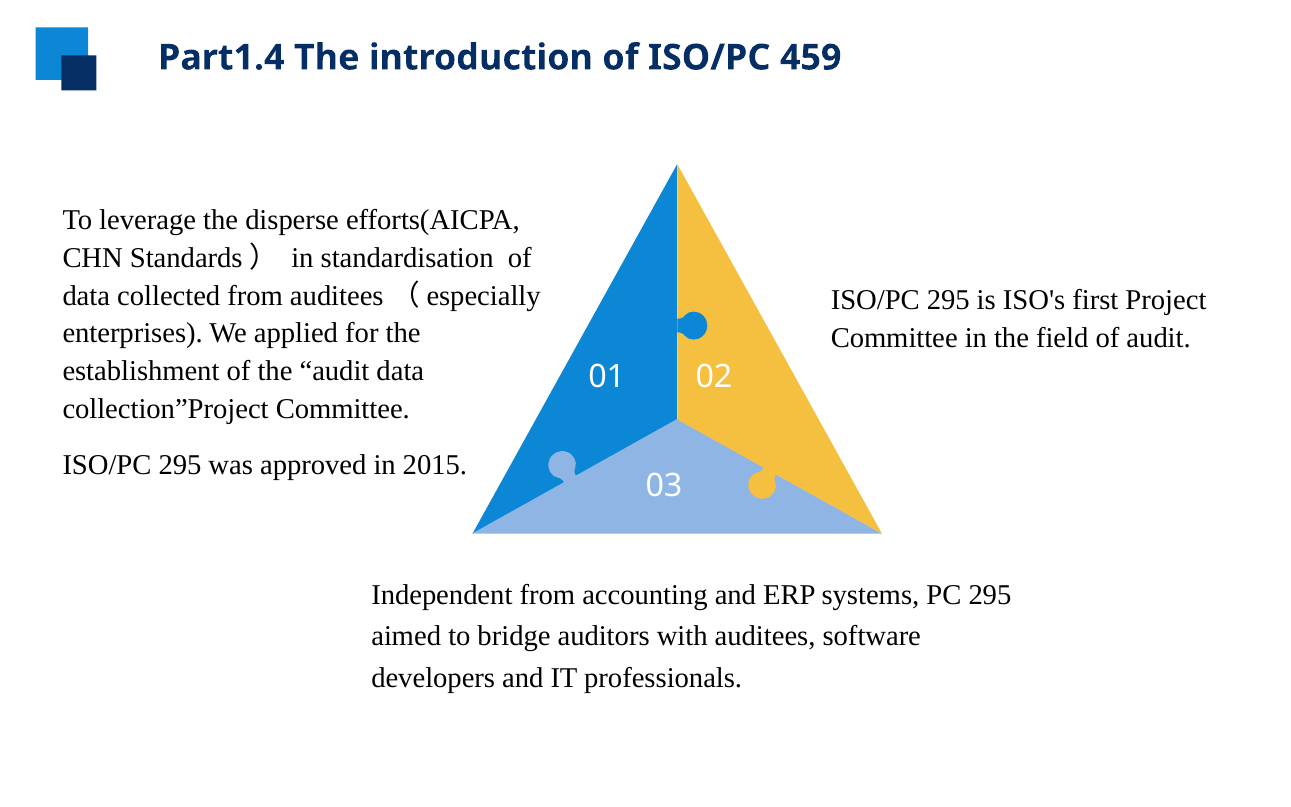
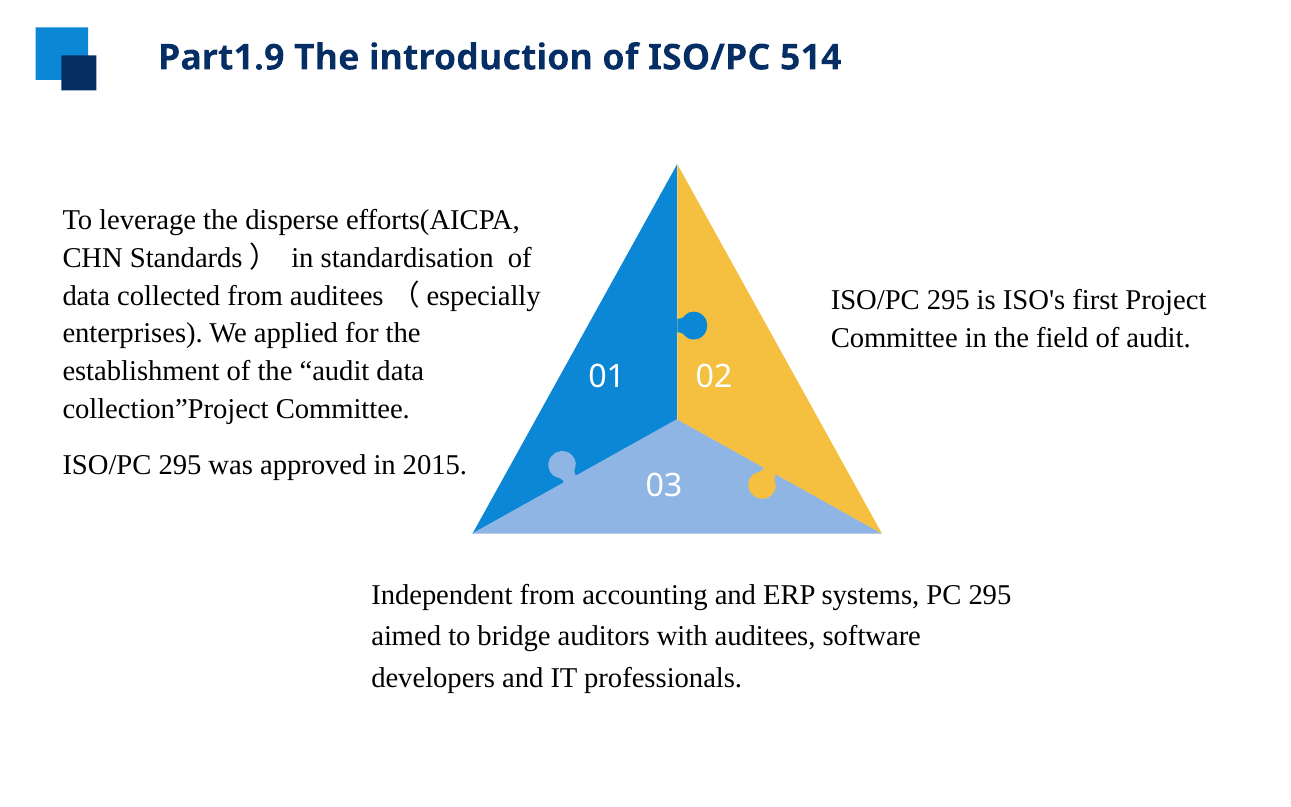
Part1.4: Part1.4 -> Part1.9 (221, 58)
459: 459 -> 514 (811, 58)
